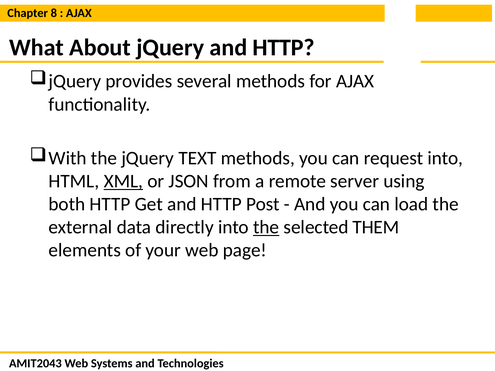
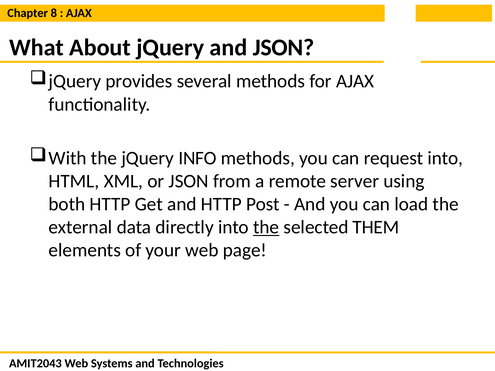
jQuery and HTTP: HTTP -> JSON (284, 47)
TEXT: TEXT -> INFO (198, 158)
XML underline: present -> none (123, 181)
